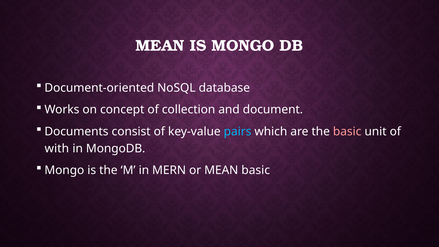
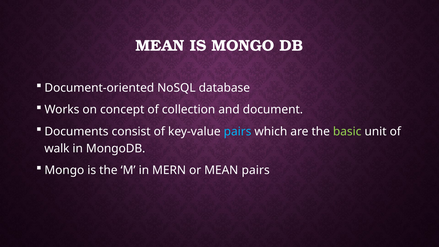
basic colour: pink -> light green (347, 131)
with: with -> walk (57, 149)
MEAN basic: basic -> pairs (256, 170)
